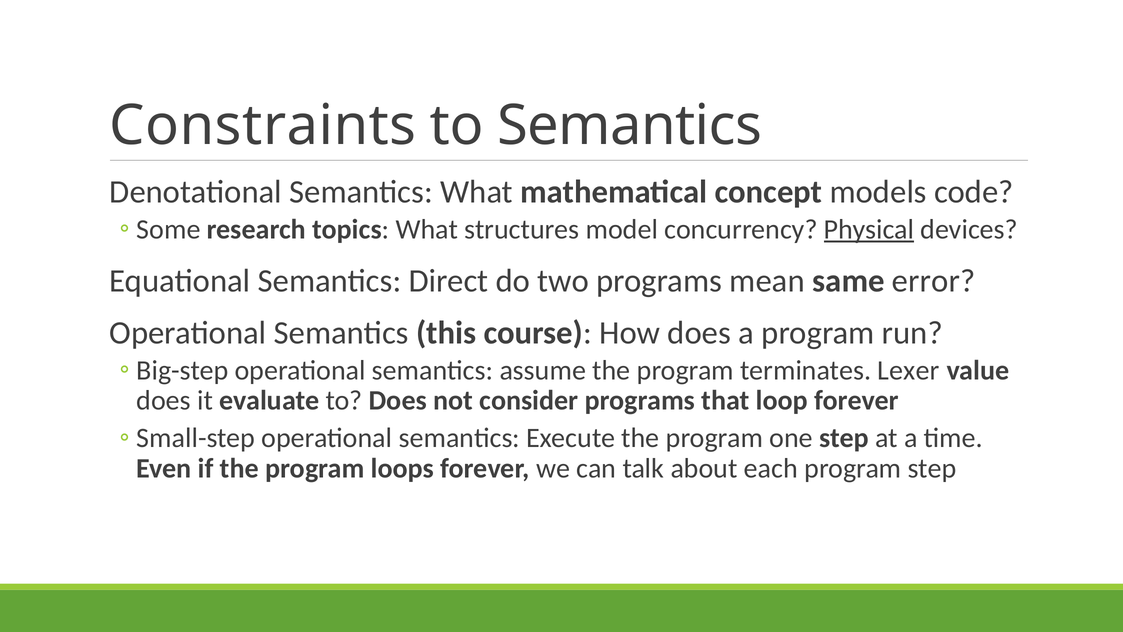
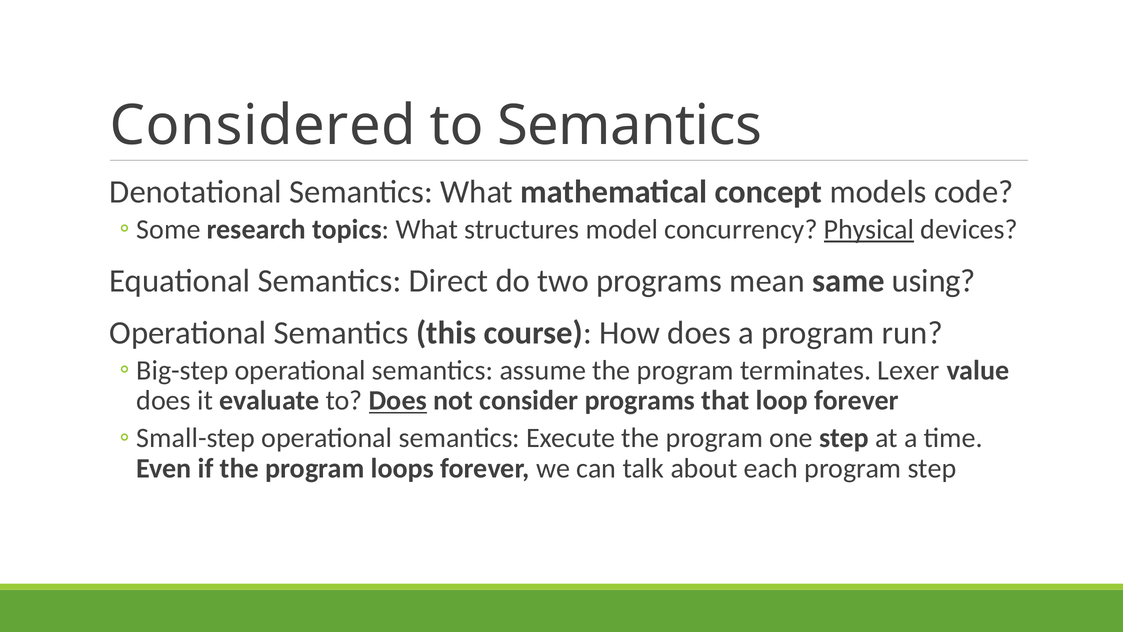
Constraints: Constraints -> Considered (263, 126)
error: error -> using (934, 281)
Does underline: none -> present (398, 400)
